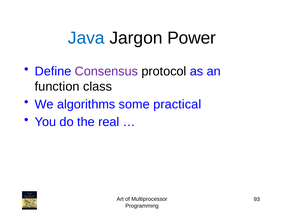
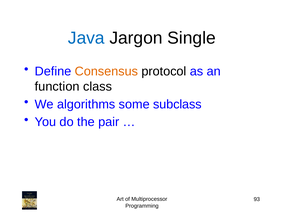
Power: Power -> Single (192, 38)
Consensus colour: purple -> orange (106, 71)
practical: practical -> subclass (177, 104)
real: real -> pair (109, 122)
